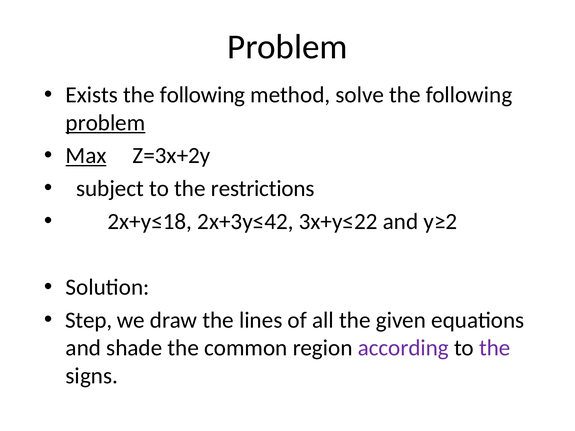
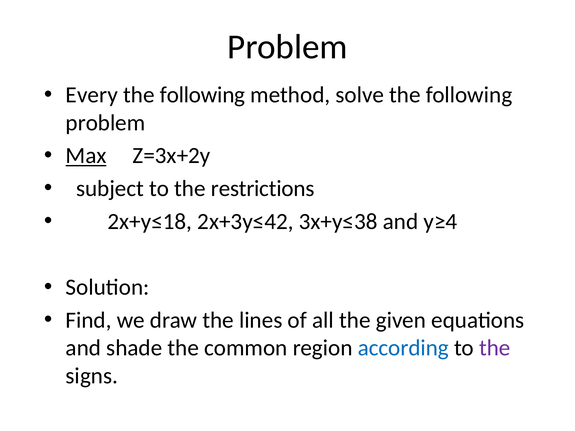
Exists: Exists -> Every (92, 95)
problem underline: present -> none (105, 123)
3x+y≤22: 3x+y≤22 -> 3x+y≤38 (338, 222)
y≥2: y≥2 -> y≥4 (440, 222)
Step: Step -> Find (89, 320)
according colour: purple -> blue (403, 348)
